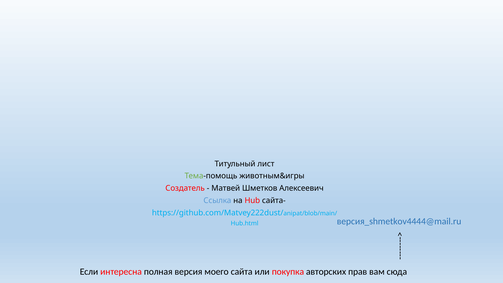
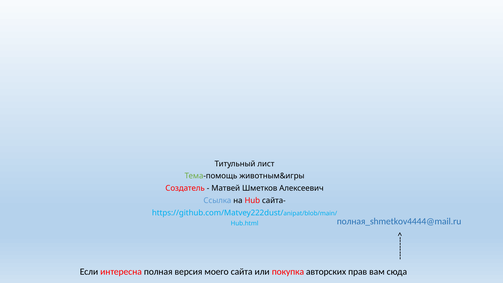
версия_shmetkov4444@mail.ru: версия_shmetkov4444@mail.ru -> полная_shmetkov4444@mail.ru (399, 221)
